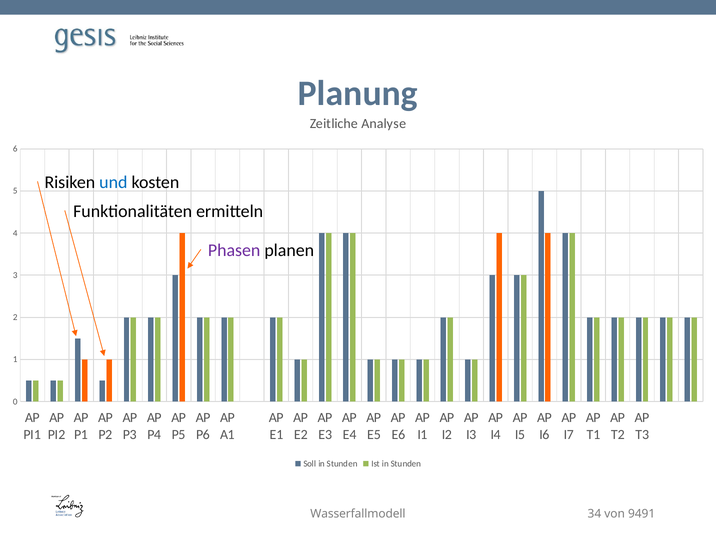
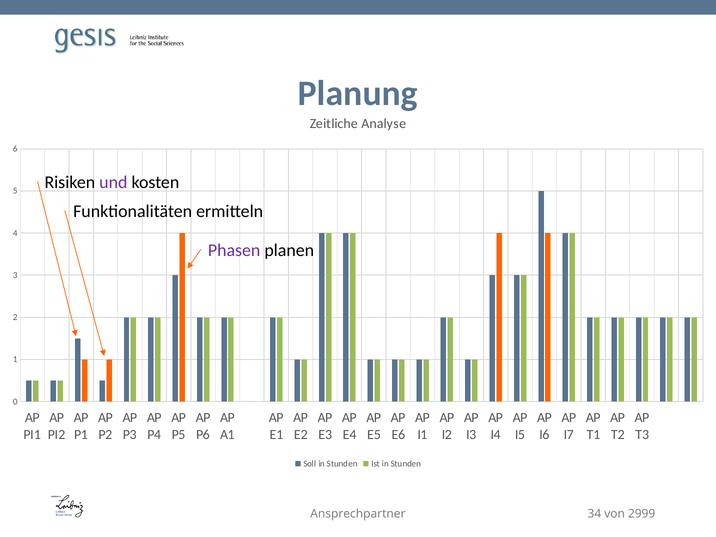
und colour: blue -> purple (113, 183)
Wasserfallmodell: Wasserfallmodell -> Ansprechpartner (358, 514)
9491: 9491 -> 2999 (642, 514)
